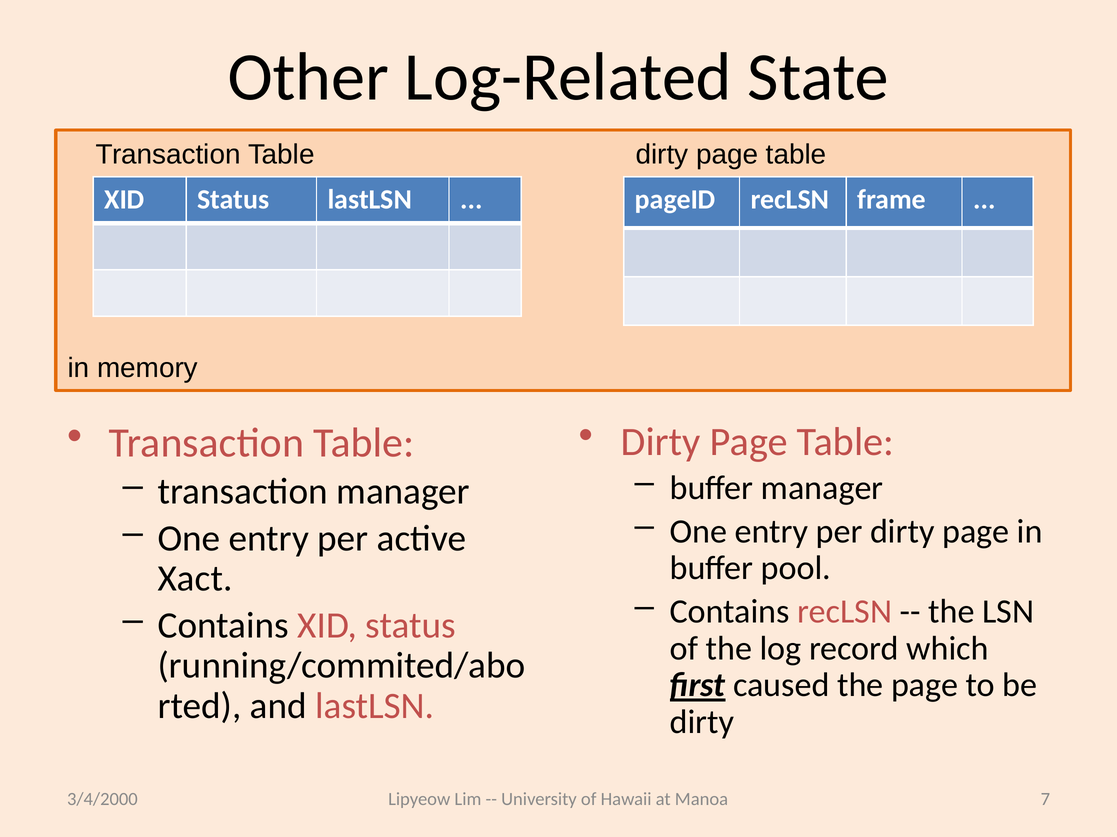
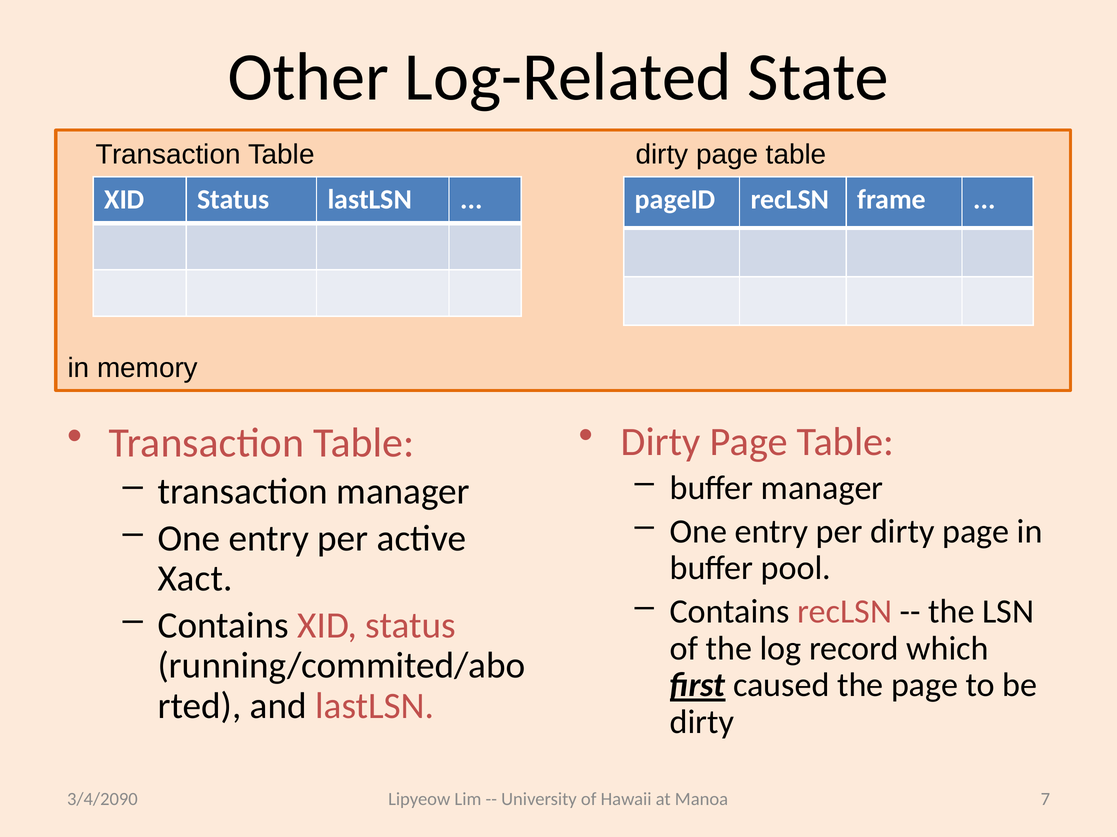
3/4/2000: 3/4/2000 -> 3/4/2090 (102, 800)
